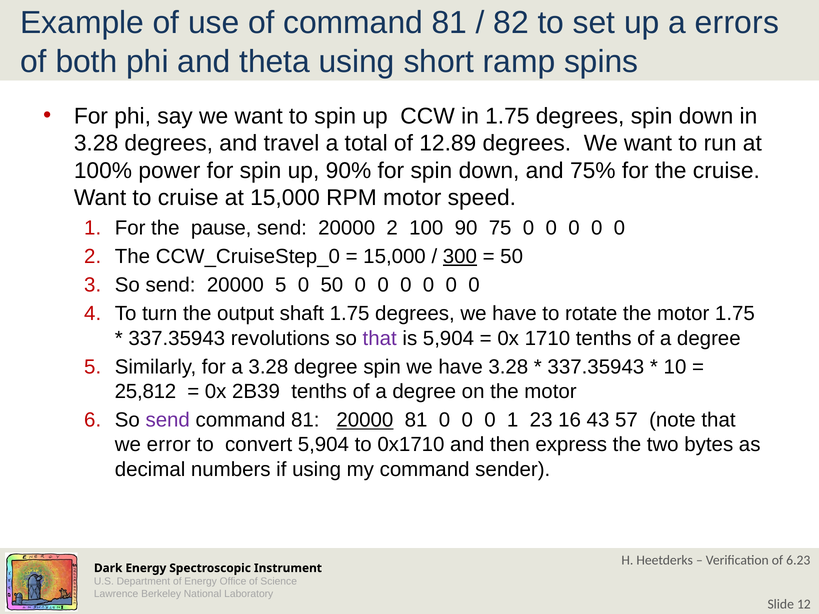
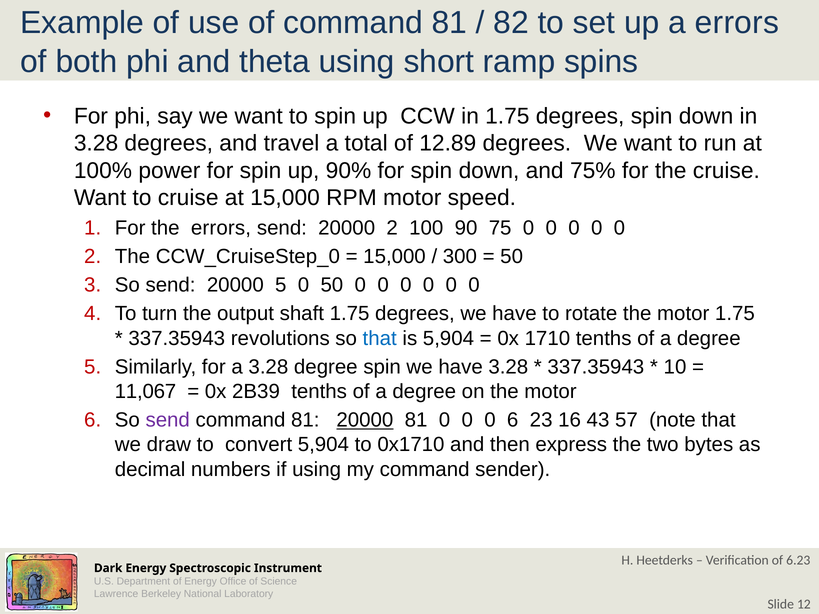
the pause: pause -> errors (221, 228)
300 underline: present -> none (460, 257)
that colour: purple -> blue (380, 338)
25,812: 25,812 -> 11,067 (145, 392)
0 1: 1 -> 6 (513, 420)
error: error -> draw (169, 445)
